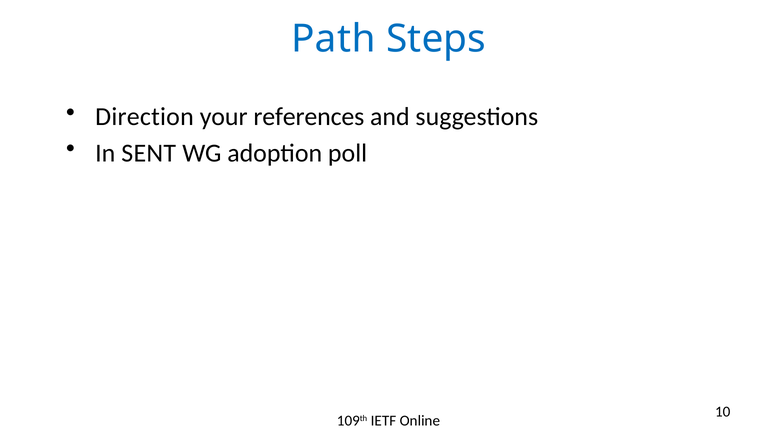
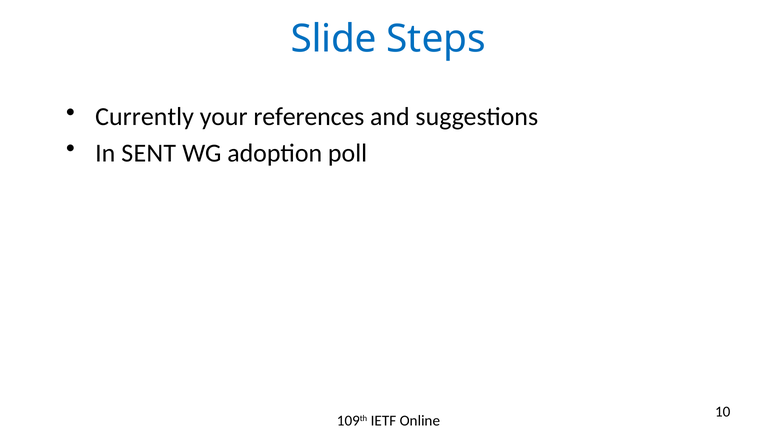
Path: Path -> Slide (334, 39)
Direction: Direction -> Currently (145, 117)
